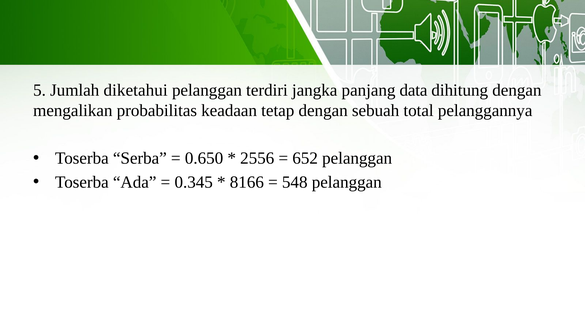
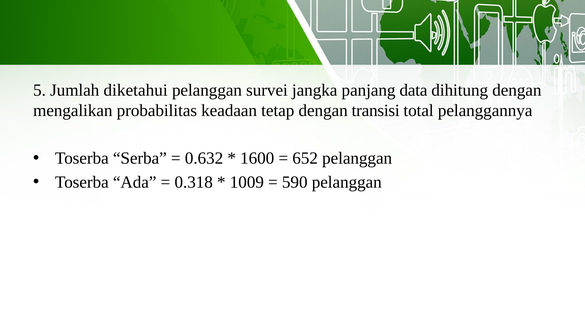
terdiri: terdiri -> survei (267, 90)
sebuah: sebuah -> transisi (376, 111)
0.650: 0.650 -> 0.632 (204, 158)
2556: 2556 -> 1600 (257, 158)
0.345: 0.345 -> 0.318 (194, 182)
8166: 8166 -> 1009 (247, 182)
548: 548 -> 590 (295, 182)
